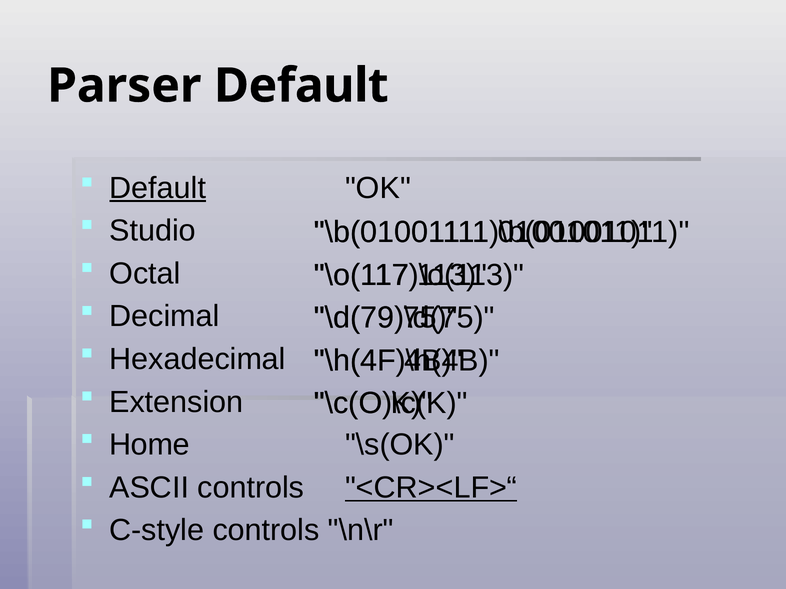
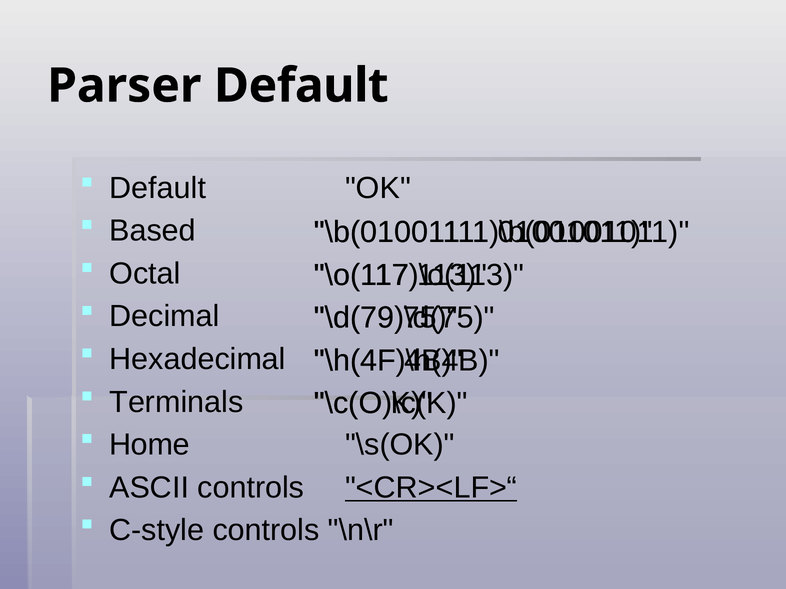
Default underline: present -> none (158, 188)
Studio: Studio -> Based (153, 231)
Extension: Extension -> Terminals (176, 402)
